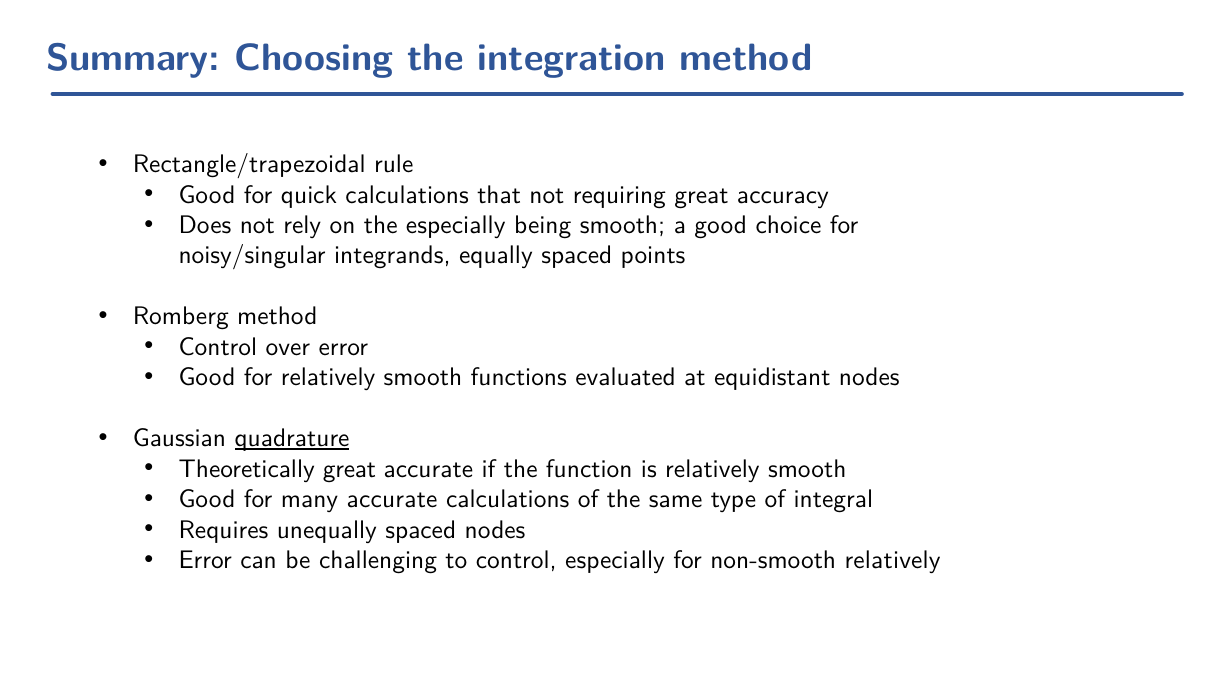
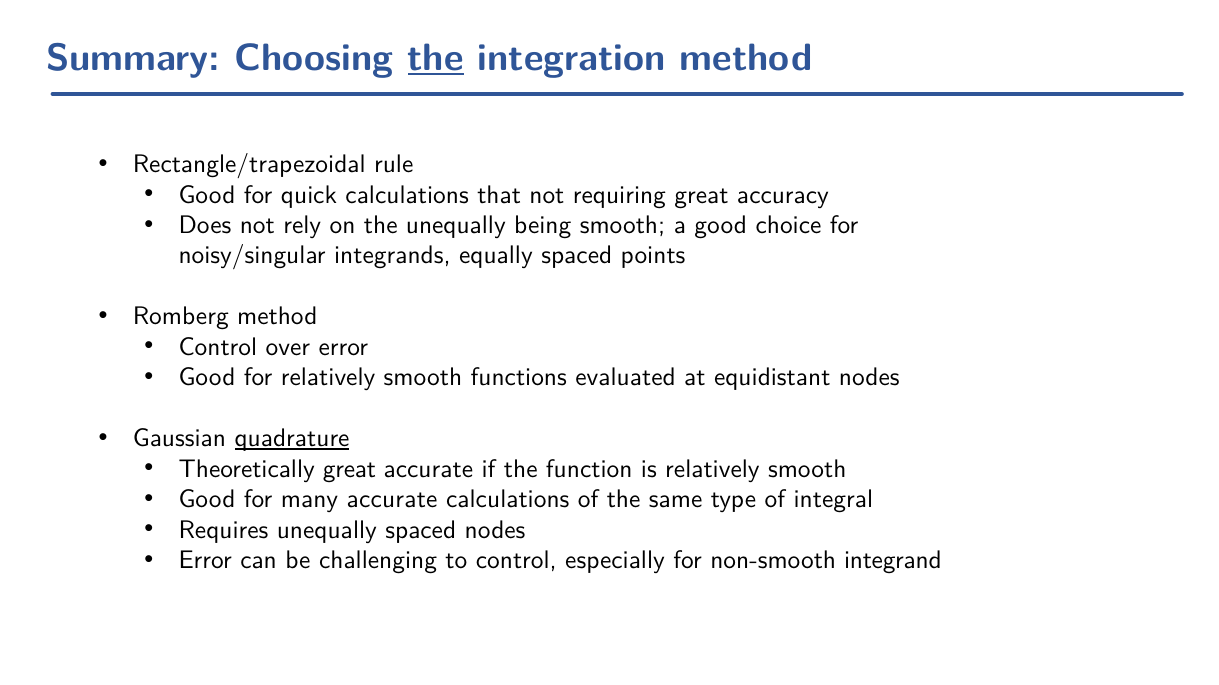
the underline: none -> present (436, 58)
the especially: especially -> unequally (456, 225)
non-smooth relatively: relatively -> integrand (893, 561)
